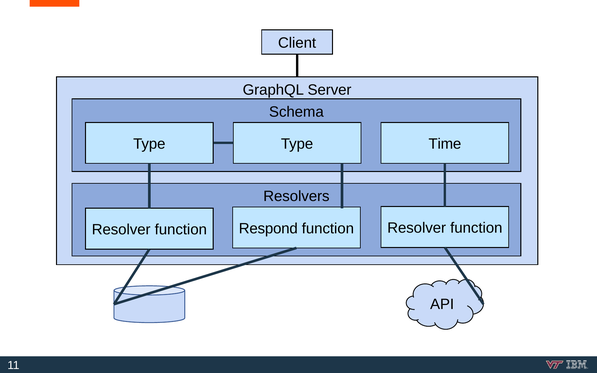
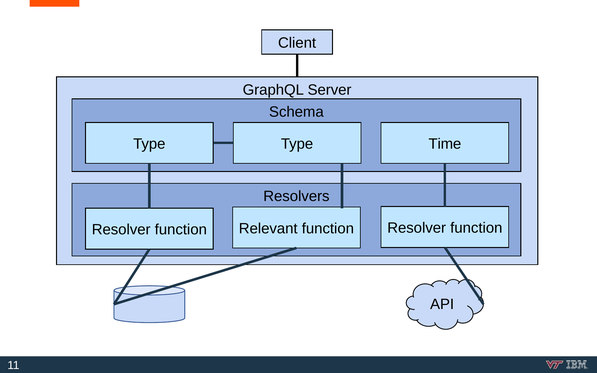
Respond: Respond -> Relevant (268, 229)
